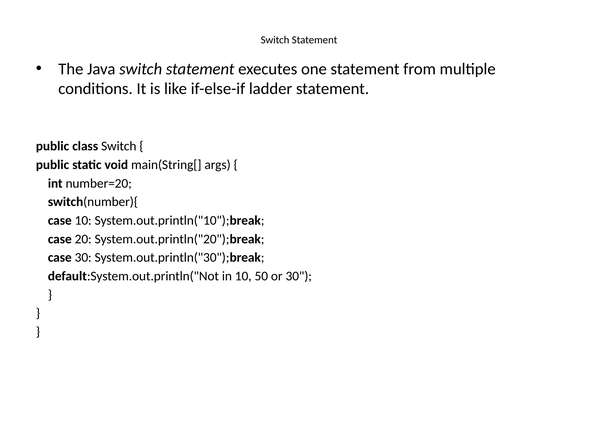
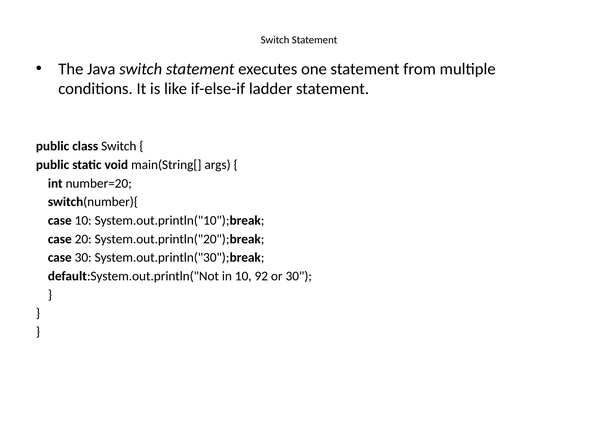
50: 50 -> 92 (261, 276)
